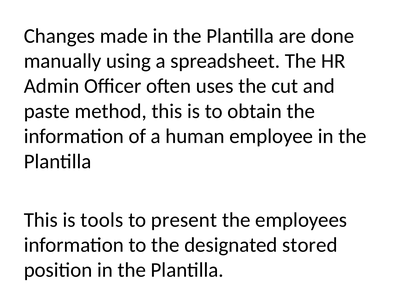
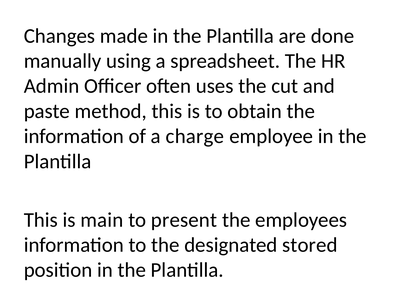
human: human -> charge (195, 136)
tools: tools -> main (102, 220)
